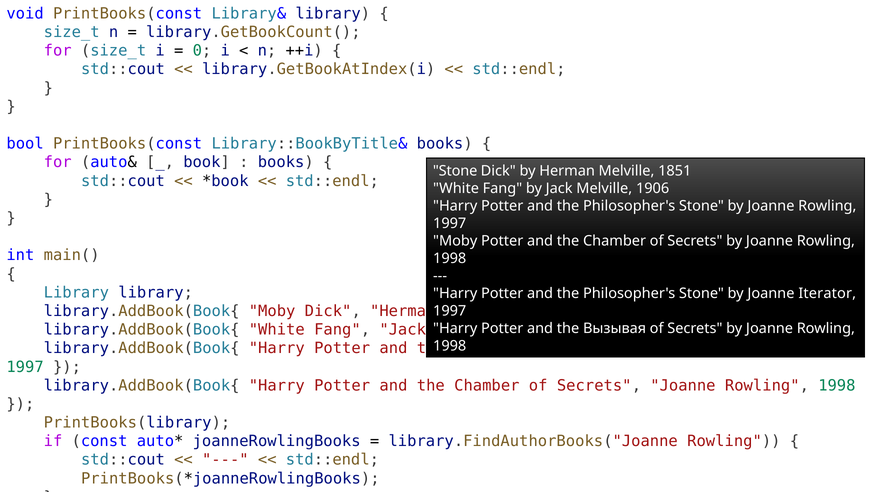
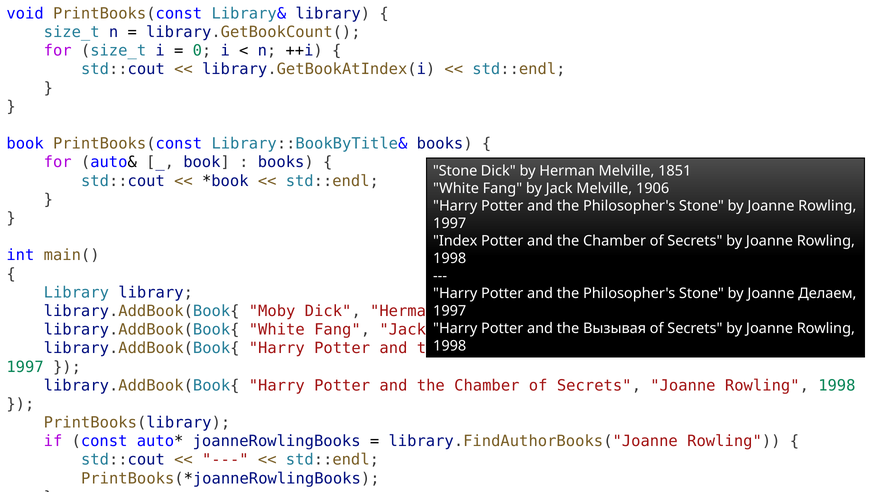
bool: bool -> book (25, 144)
Moby: Moby -> Index (455, 241)
Iterator: Iterator -> Делаем (827, 293)
